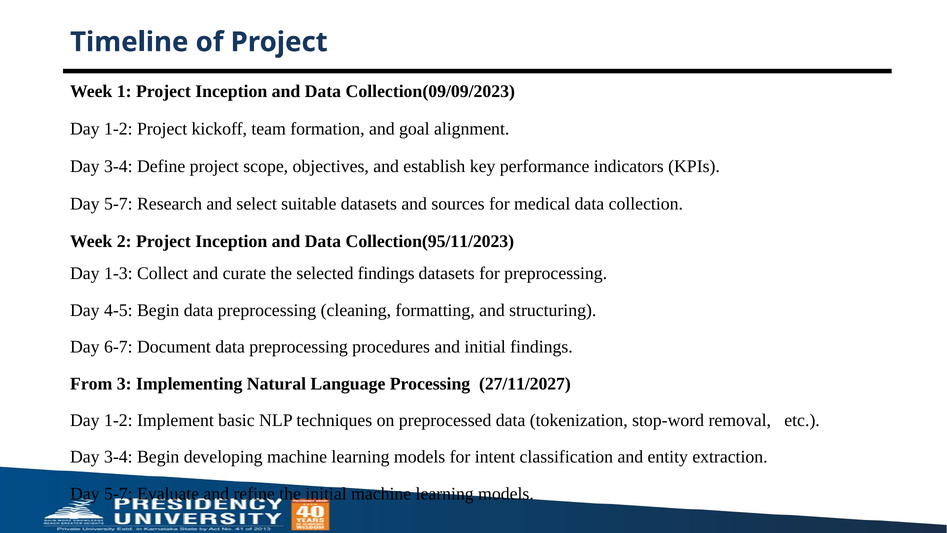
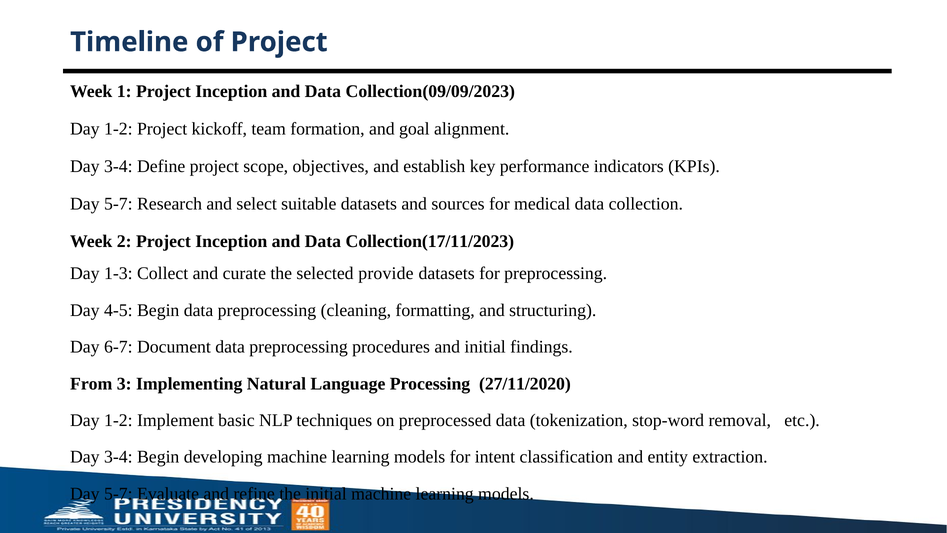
Collection(95/11/2023: Collection(95/11/2023 -> Collection(17/11/2023 (430, 241)
selected findings: findings -> provide (386, 273)
27/11/2027: 27/11/2027 -> 27/11/2020 (525, 383)
